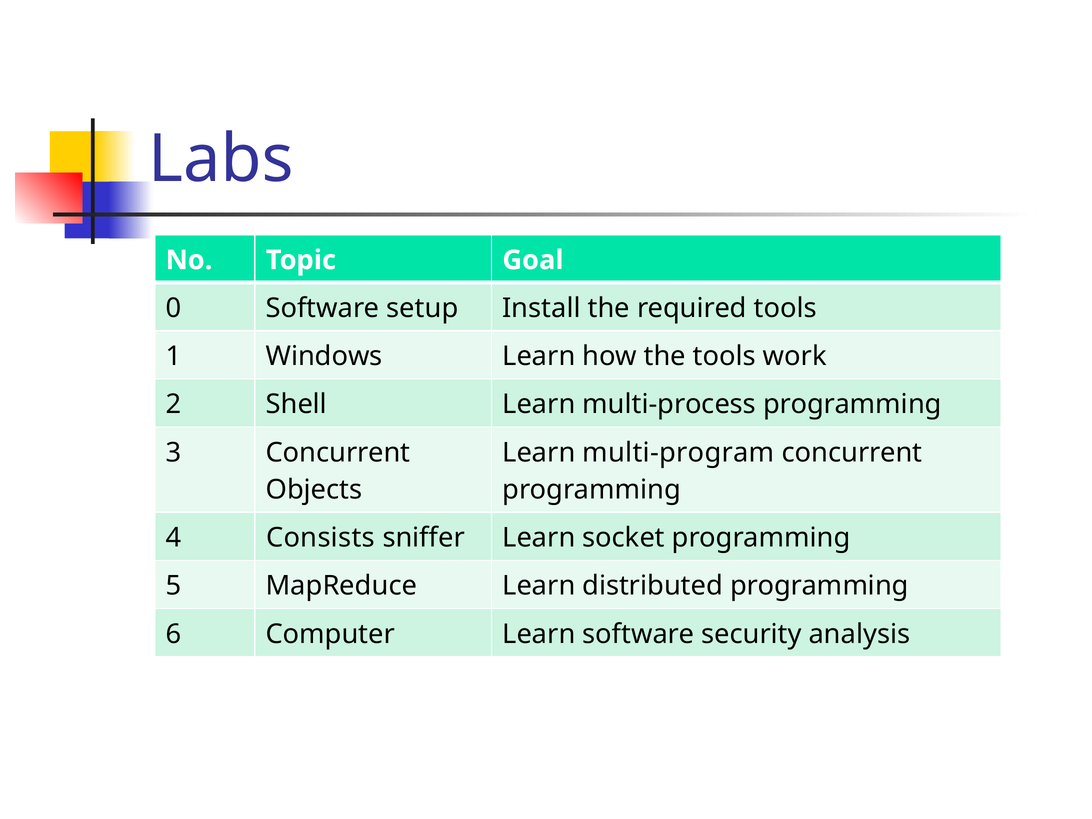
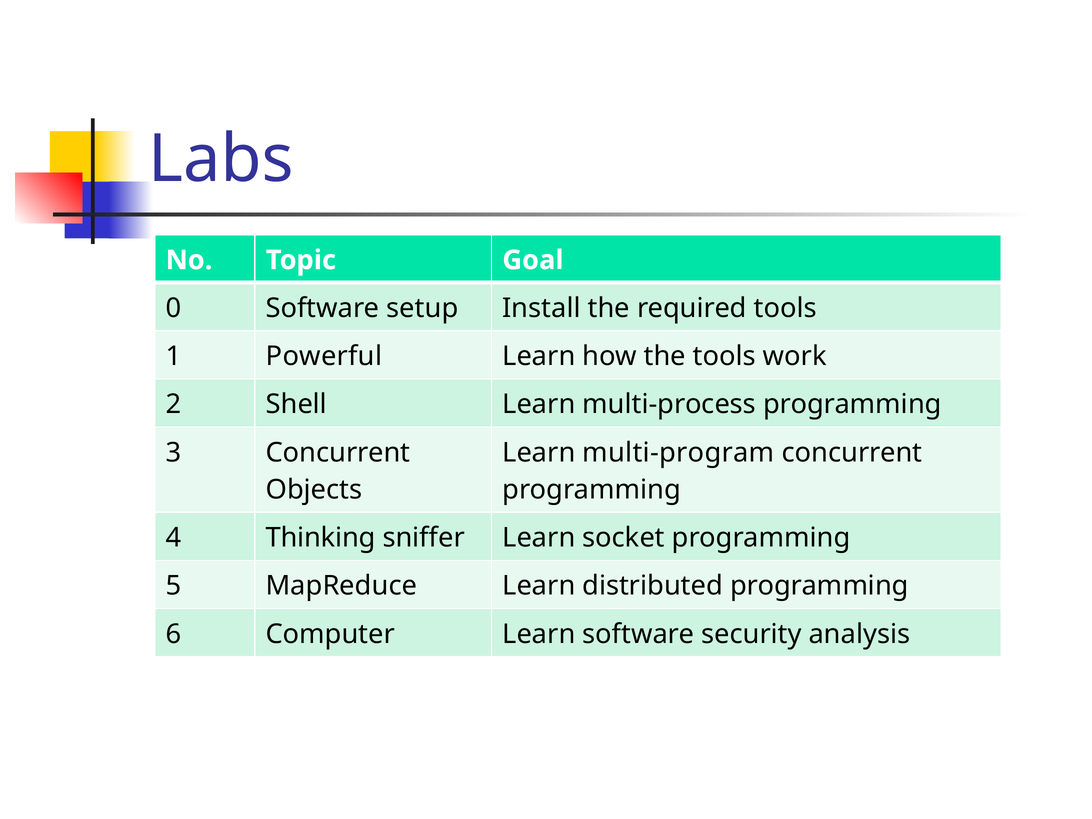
Windows: Windows -> Powerful (324, 356)
Consists: Consists -> Thinking (321, 538)
